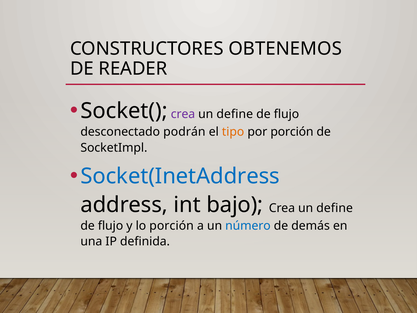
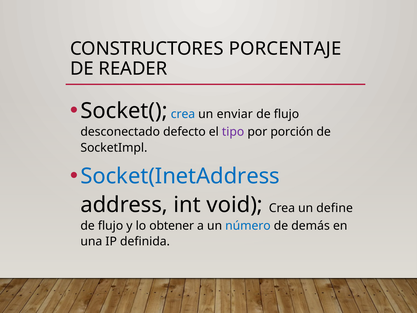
OBTENEMOS: OBTENEMOS -> PORCENTAJE (285, 49)
crea colour: purple -> blue (183, 114)
define: define -> enviar (235, 114)
podrán: podrán -> defecto (184, 132)
tipo colour: orange -> purple (233, 132)
bajo: bajo -> void (235, 205)
lo porción: porción -> obtener (172, 226)
